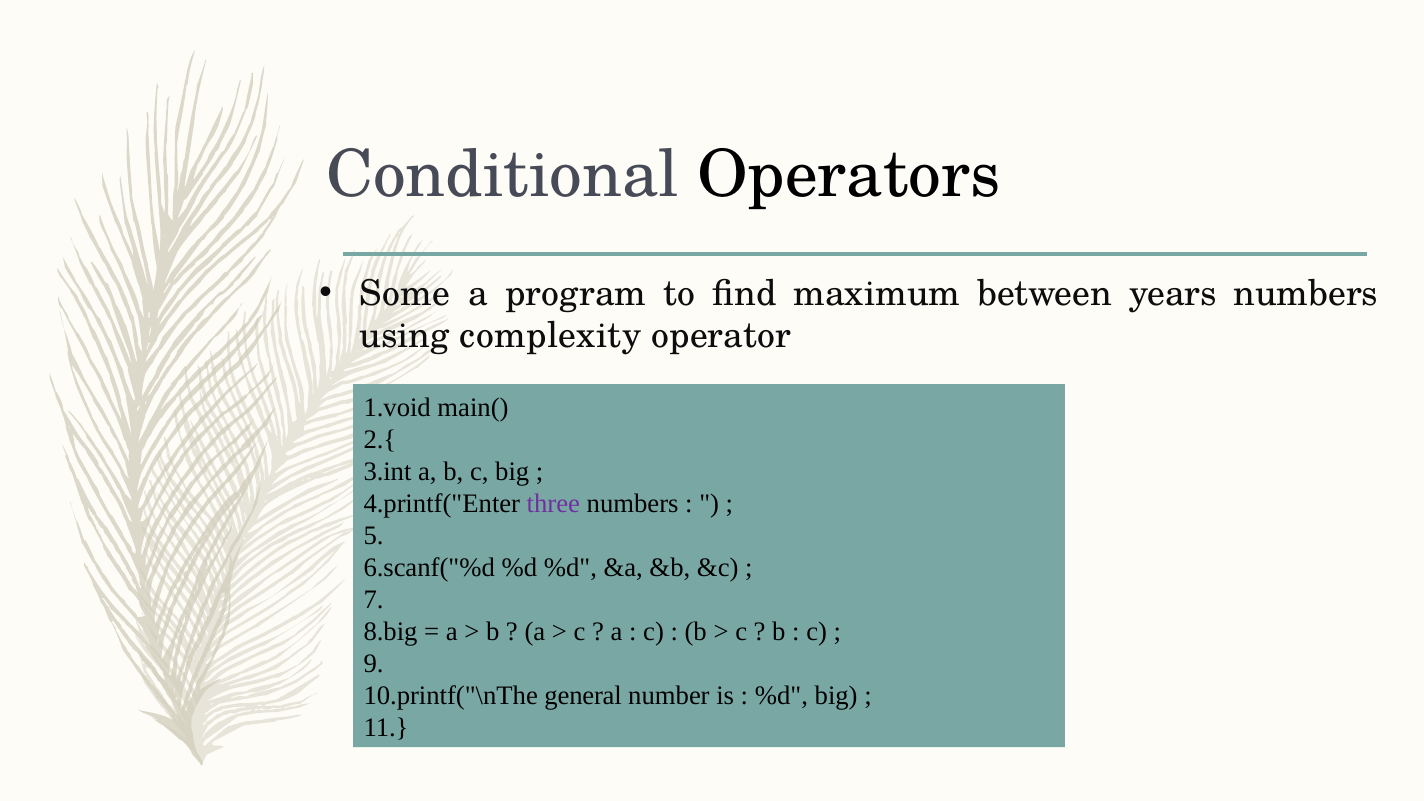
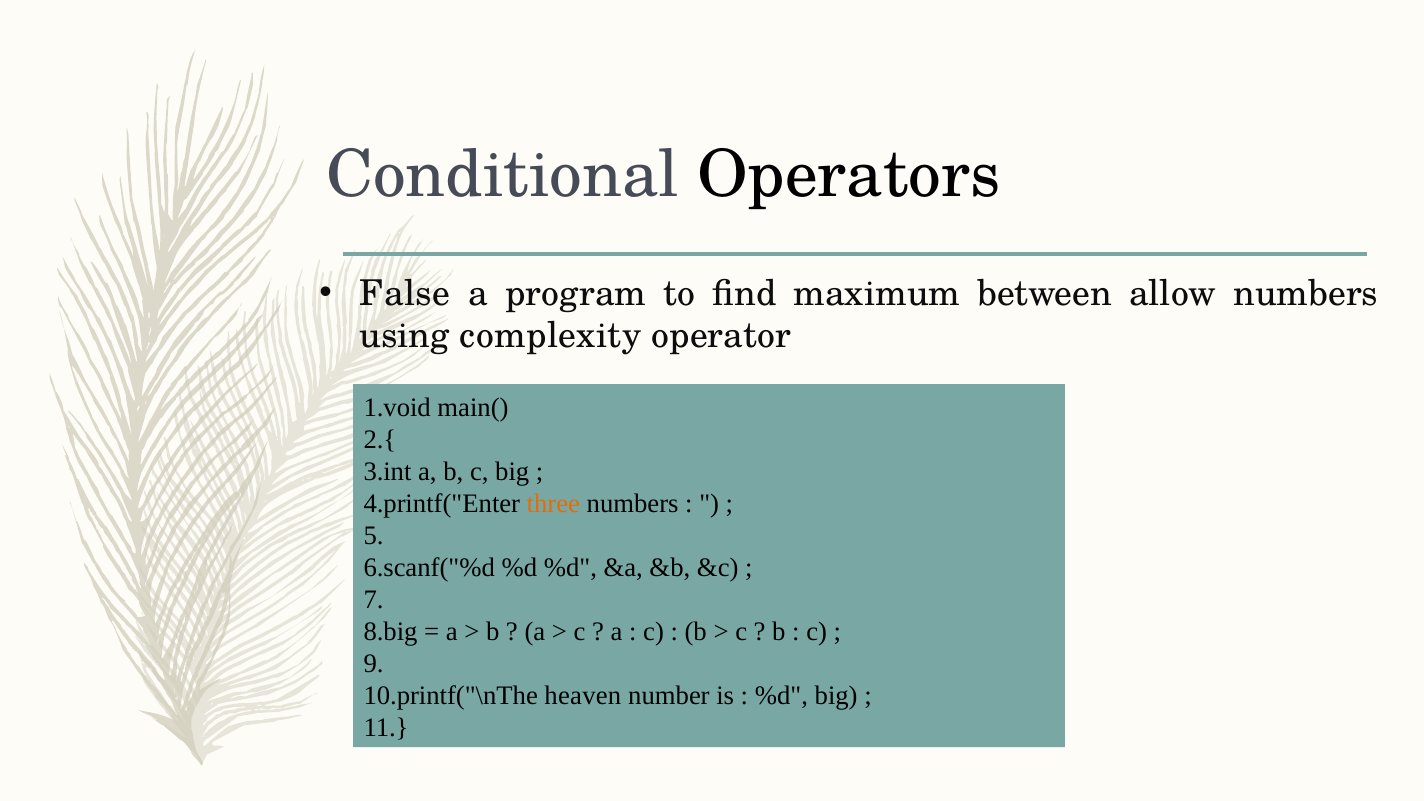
Some: Some -> False (405, 293)
years: years -> allow (1173, 293)
three colour: purple -> orange (553, 503)
general: general -> heaven (583, 696)
